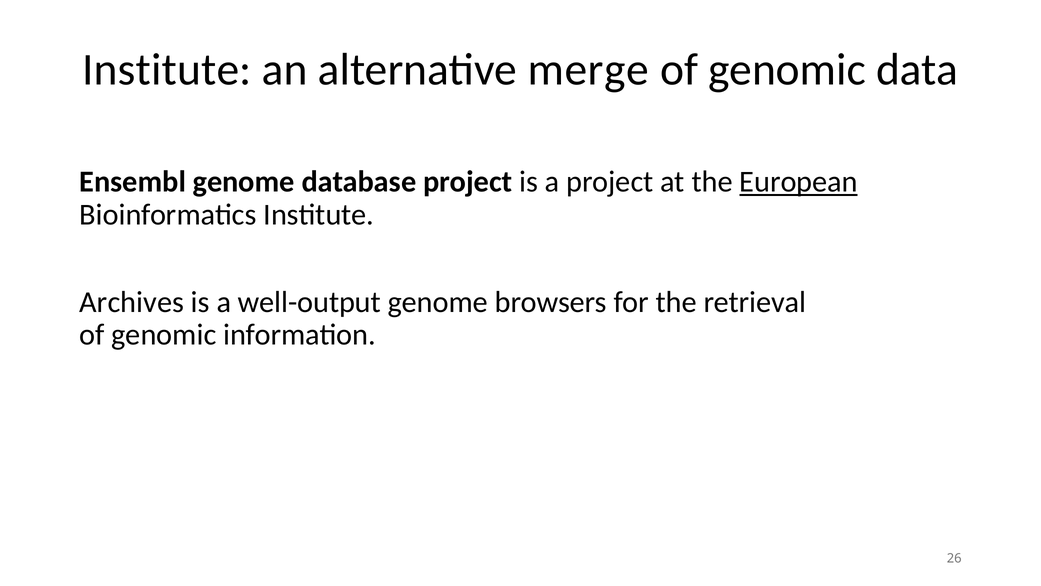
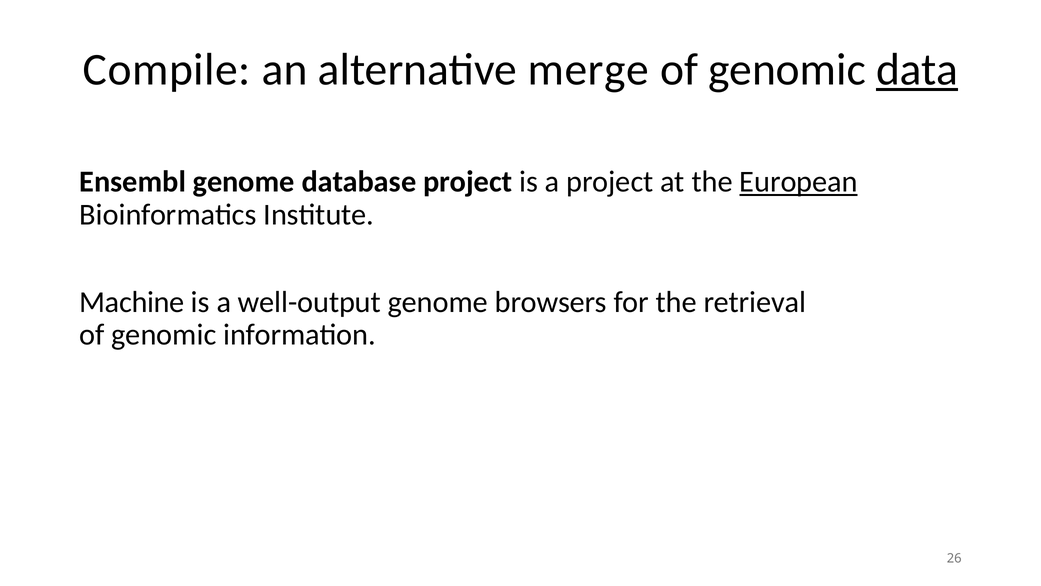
Institute: Institute -> Compile (167, 70)
data underline: none -> present (917, 70)
Archives: Archives -> Machine (132, 302)
